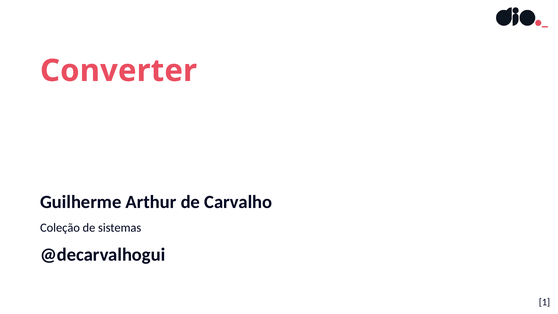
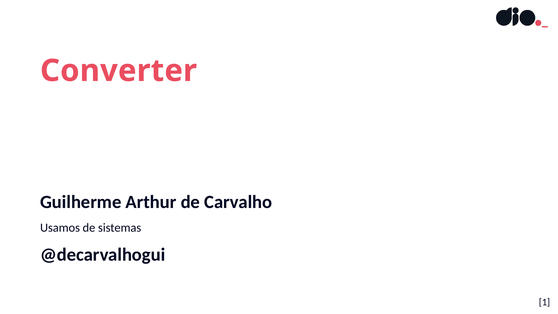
Coleção: Coleção -> Usamos (60, 228)
